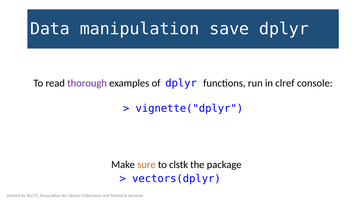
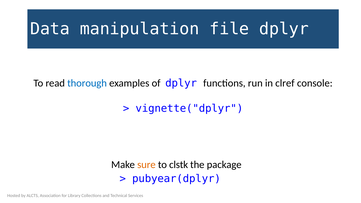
save: save -> file (229, 29)
thorough colour: purple -> blue (87, 83)
vectors(dplyr: vectors(dplyr -> pubyear(dplyr (176, 179)
